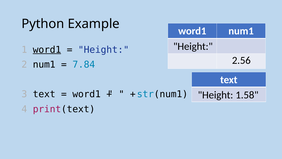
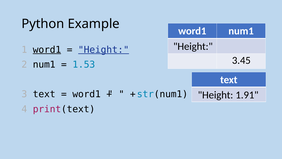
Height underline: none -> present (104, 50)
2.56: 2.56 -> 3.45 (241, 60)
7.84: 7.84 -> 1.53 (84, 64)
1.58: 1.58 -> 1.91 (247, 95)
